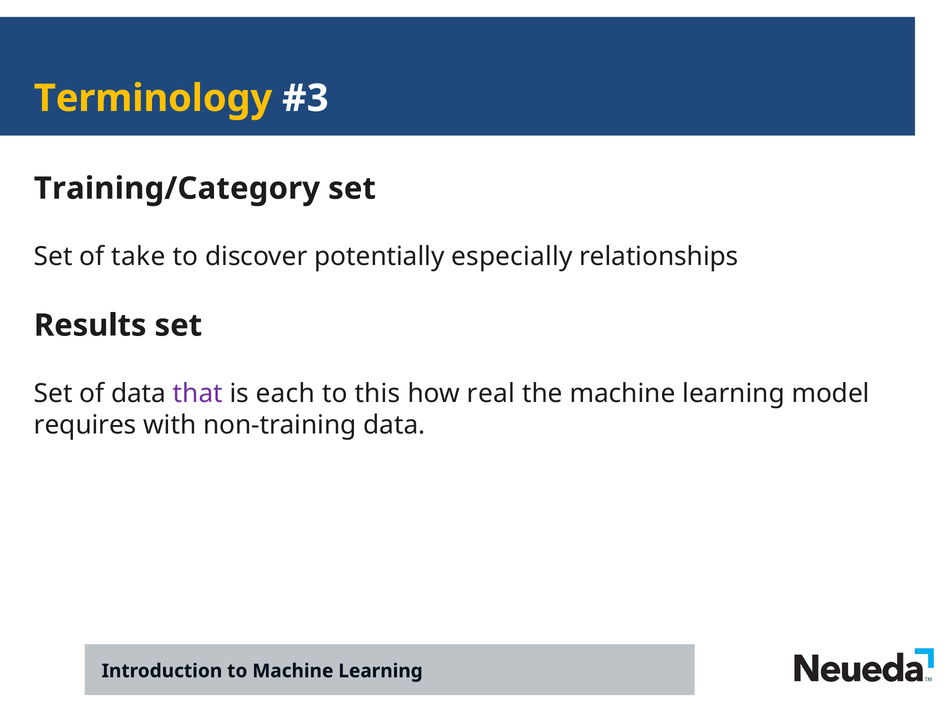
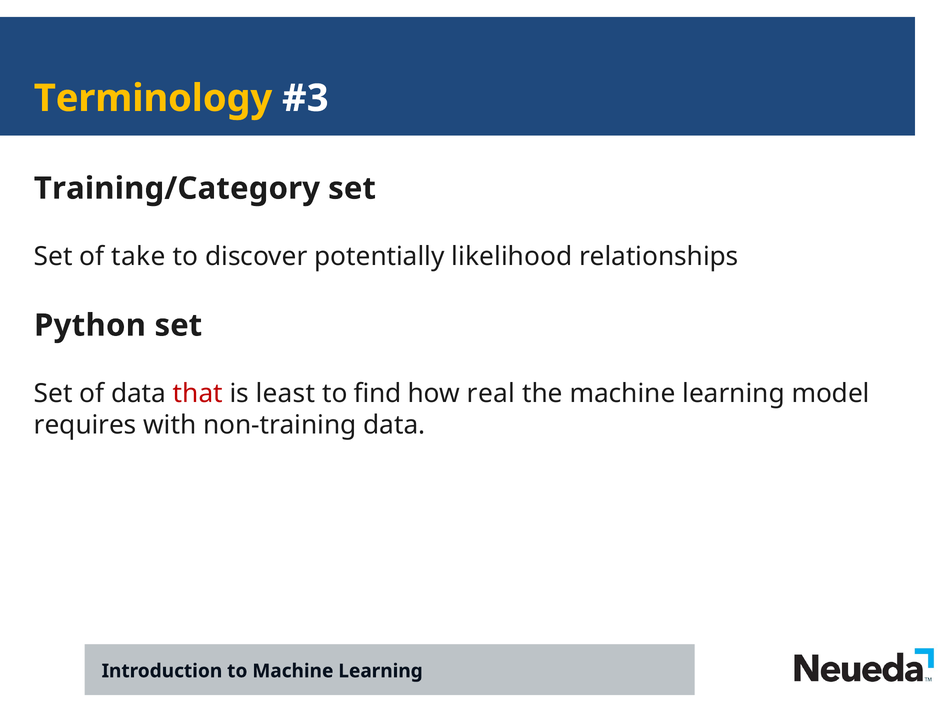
especially: especially -> likelihood (512, 256)
Results: Results -> Python (90, 325)
that colour: purple -> red (198, 393)
each: each -> least (285, 393)
this: this -> find (378, 393)
